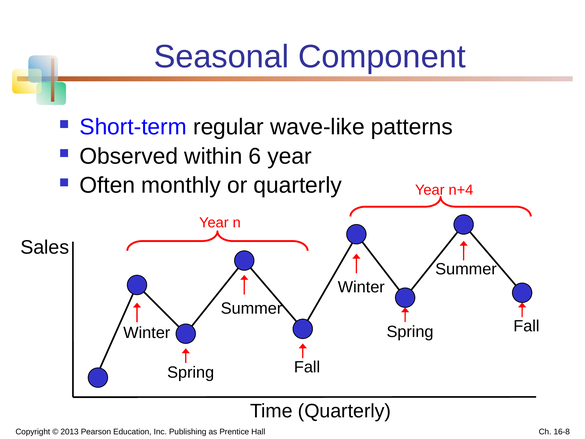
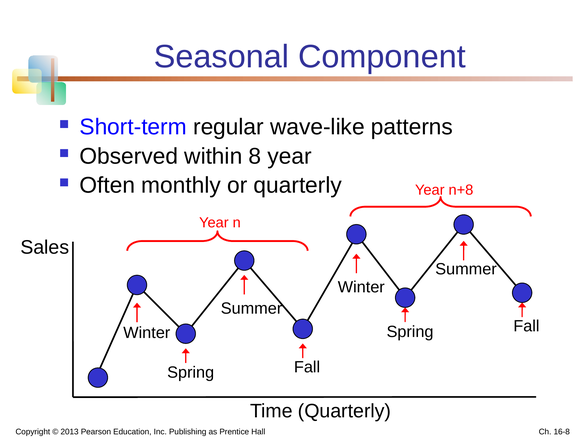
6: 6 -> 8 (255, 156)
n+4: n+4 -> n+8 (461, 190)
